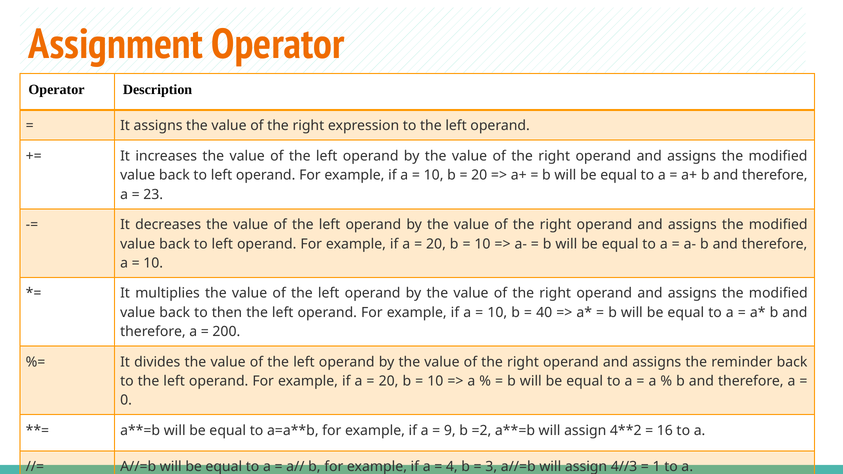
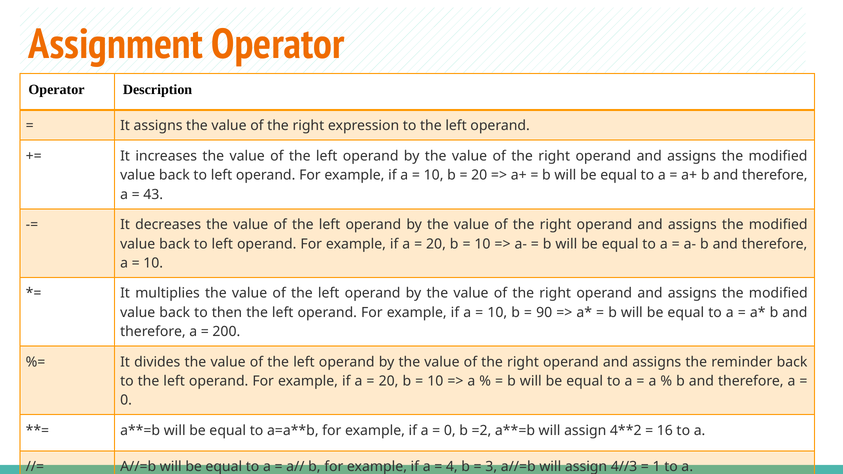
23: 23 -> 43 (153, 195)
40: 40 -> 90 (544, 313)
9: 9 -> 0 (450, 431)
